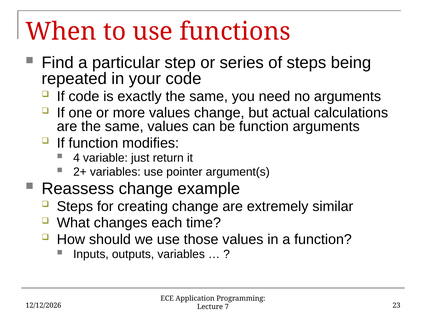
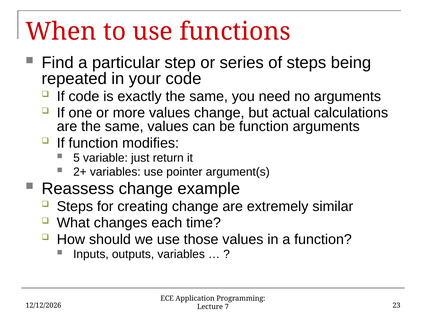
4: 4 -> 5 (76, 158)
